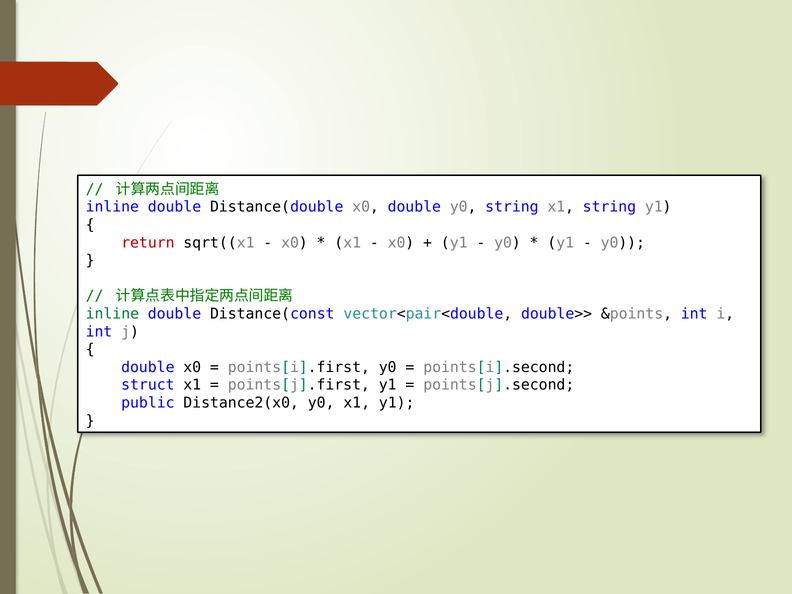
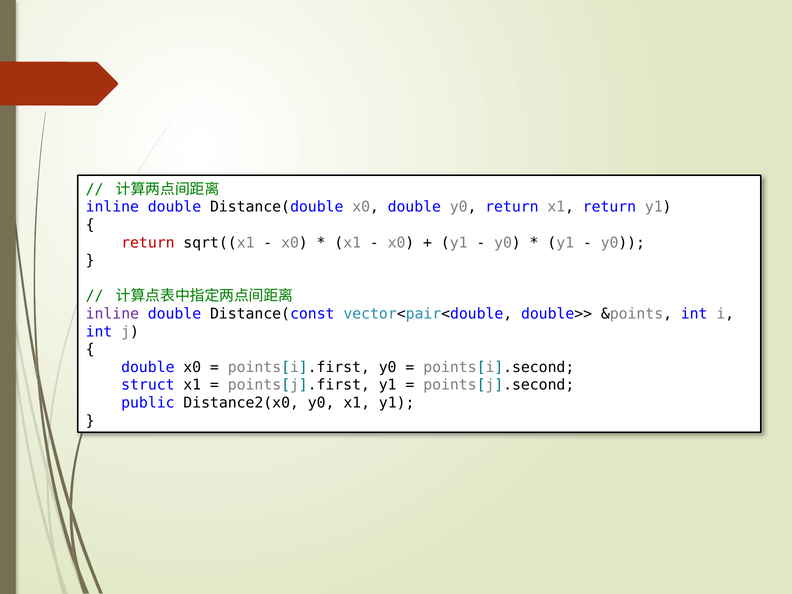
y0 string: string -> return (512, 207)
x1 string: string -> return (609, 207)
inline colour: green -> purple (112, 314)
